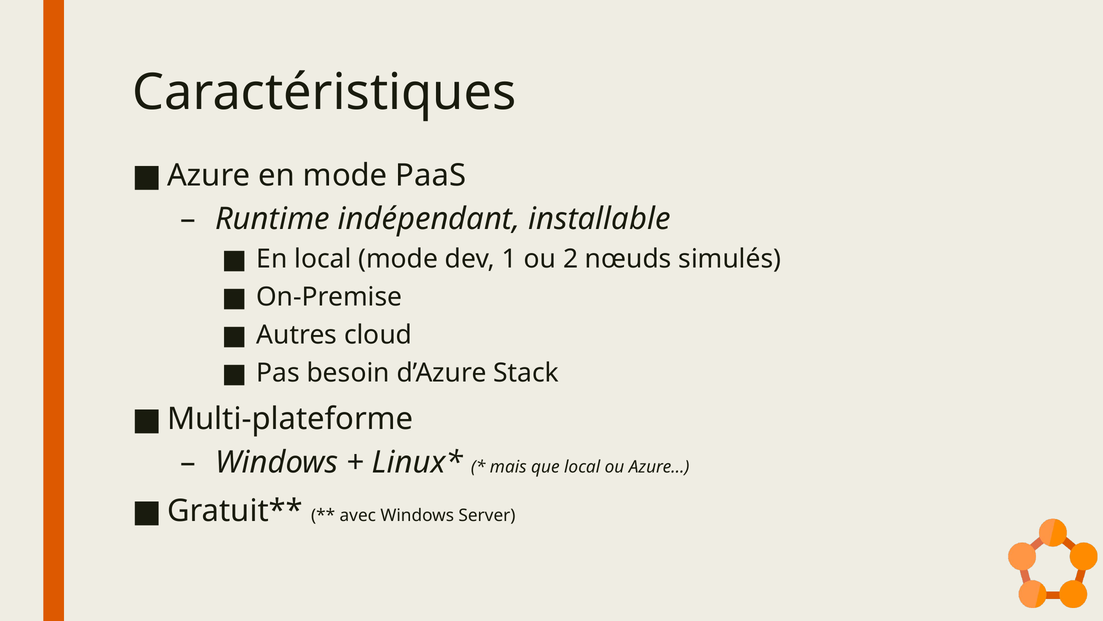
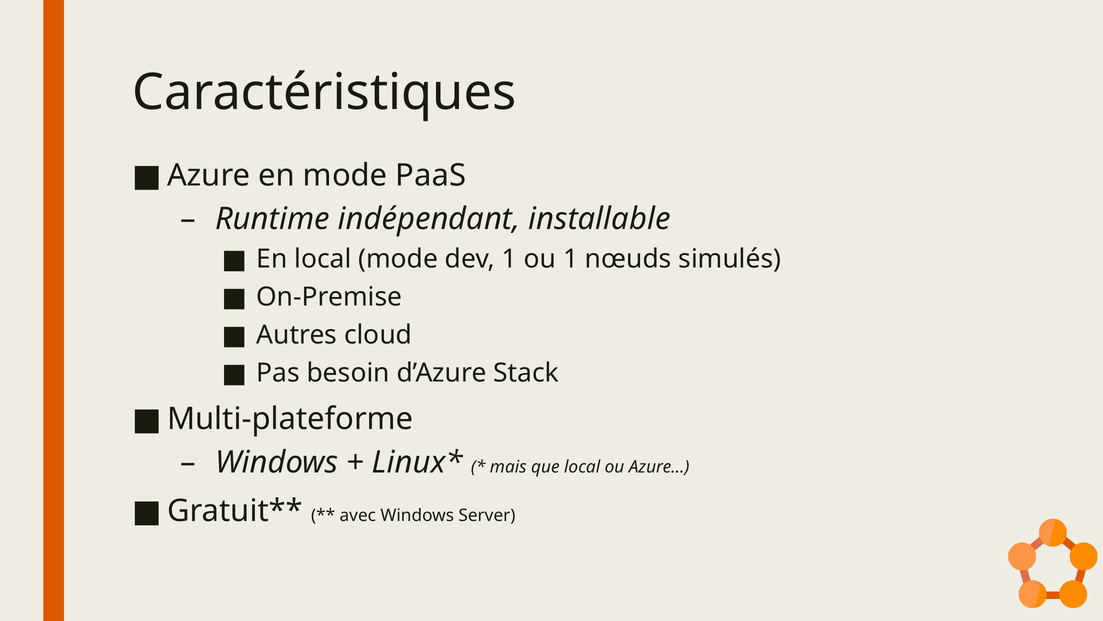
ou 2: 2 -> 1 (571, 259)
